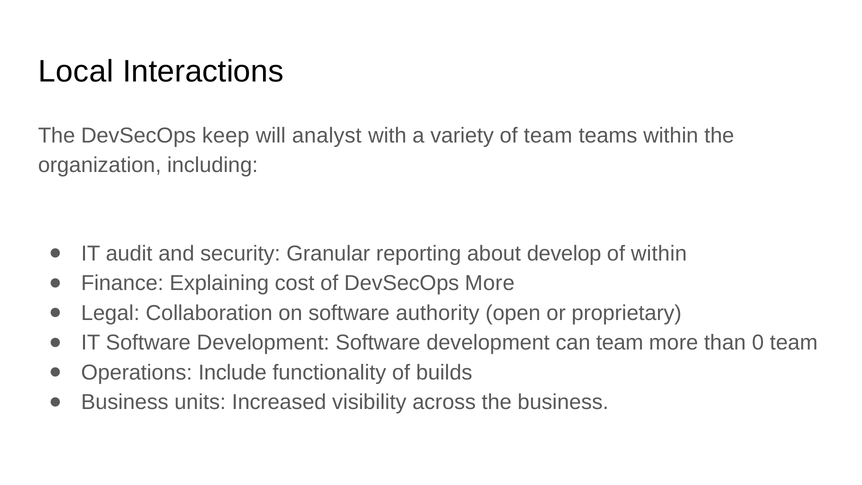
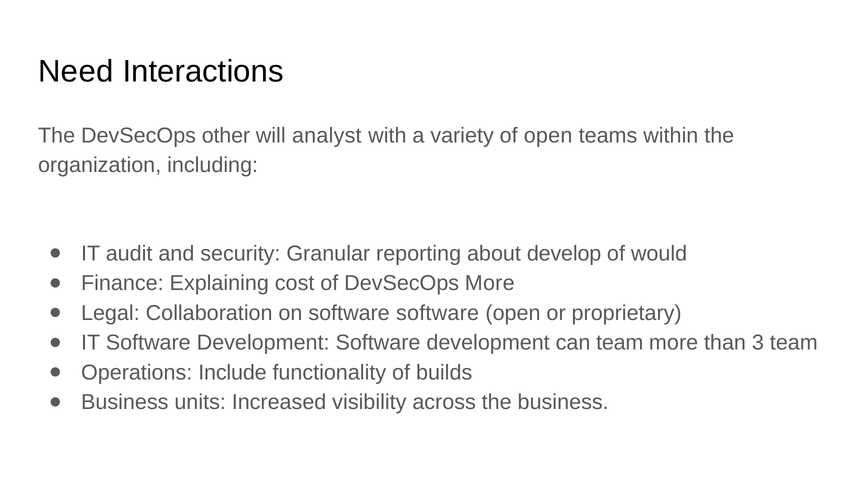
Local: Local -> Need (76, 71)
keep: keep -> other (226, 136)
of team: team -> open (548, 136)
of within: within -> would (659, 253)
software authority: authority -> software (438, 313)
0: 0 -> 3 (758, 343)
